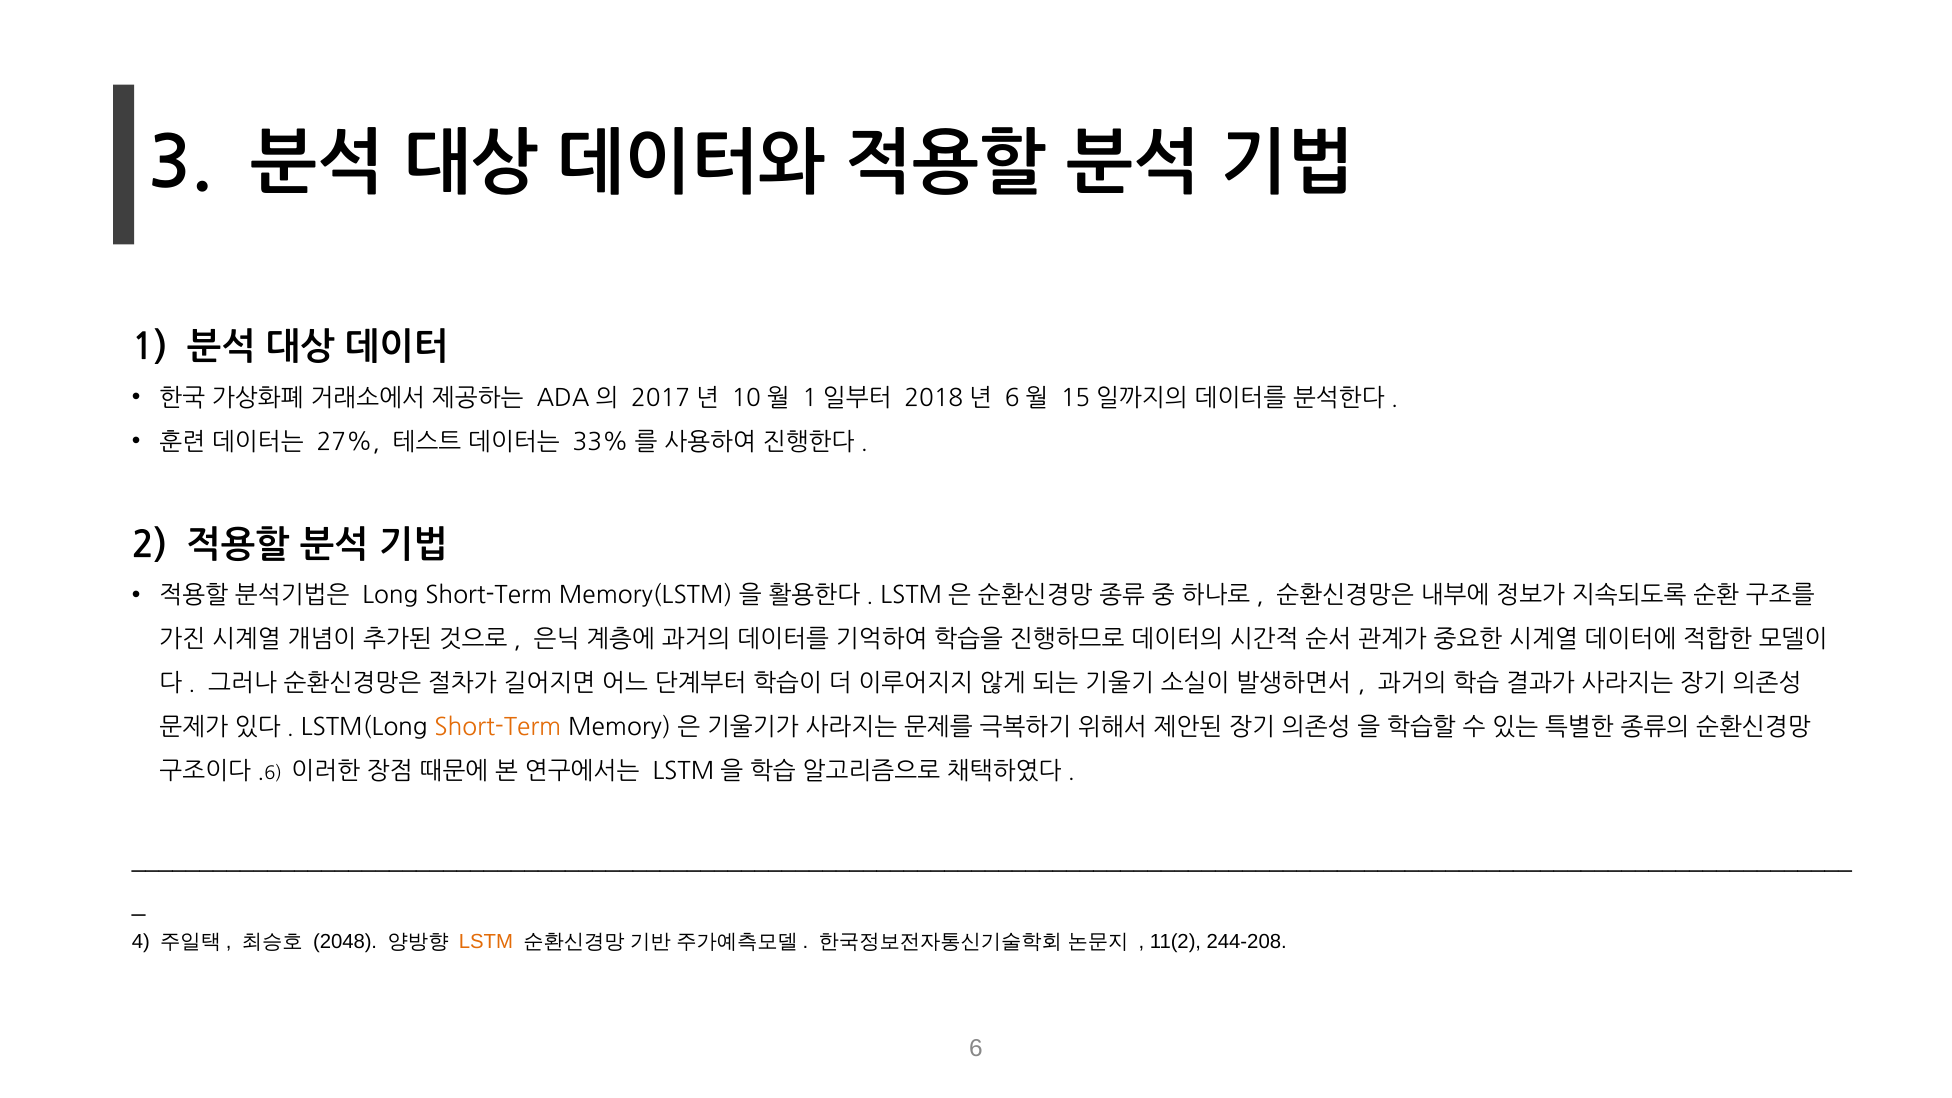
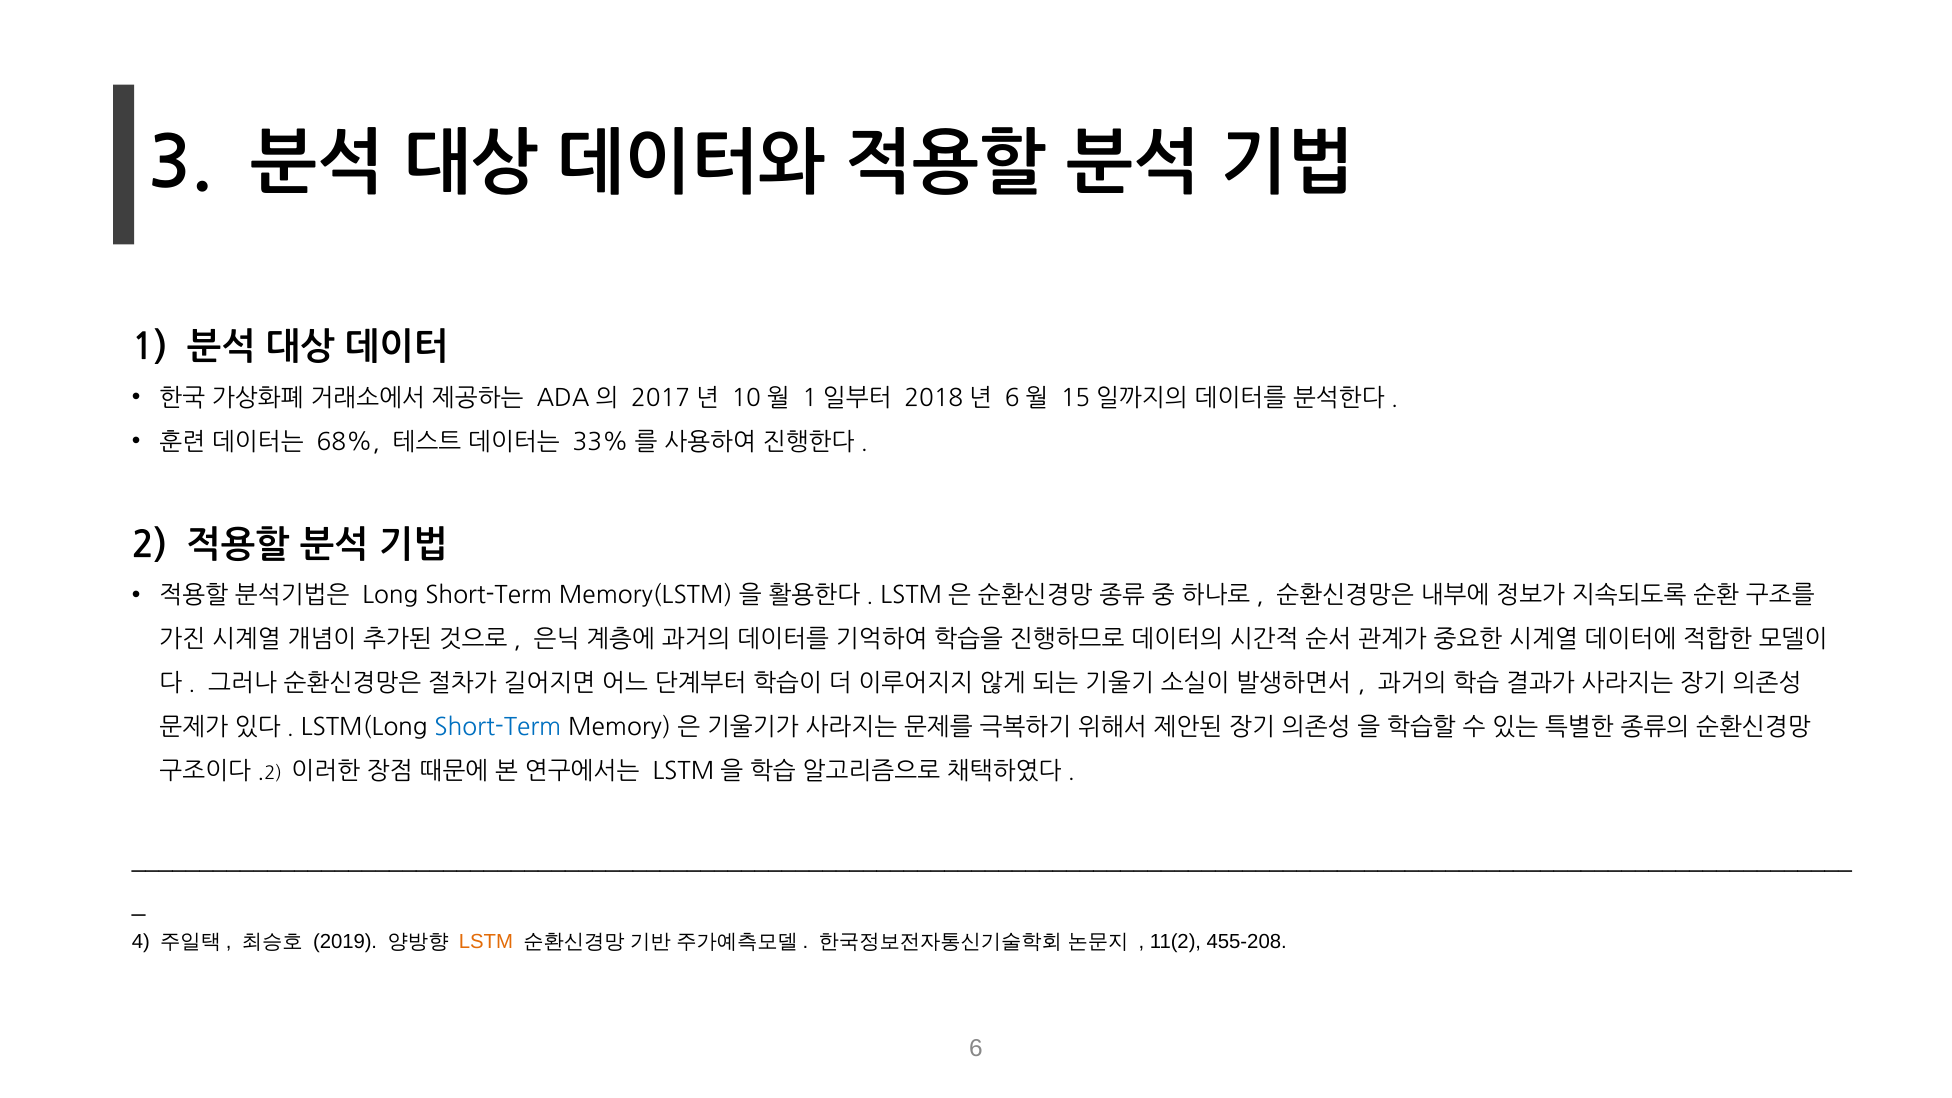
27%: 27% -> 68% (348, 442)
Short-Term colour: orange -> blue (498, 728)
6: 6 -> 2 (273, 773)
2048: 2048 -> 2019 (345, 942)
244-208: 244-208 -> 455-208 (1247, 942)
